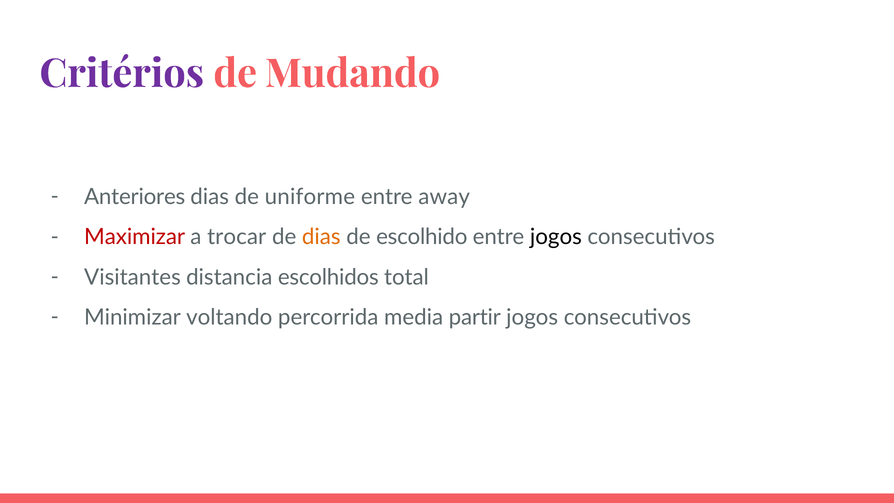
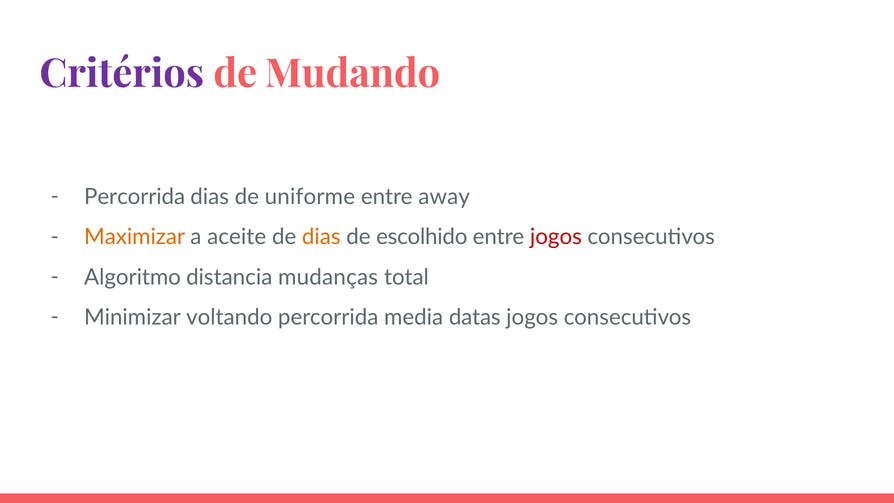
Anteriores: Anteriores -> Percorrida (135, 197)
Maximizar colour: red -> orange (135, 237)
trocar: trocar -> aceite (237, 237)
jogos colour: black -> red (556, 237)
Visitantes: Visitantes -> Algoritmo (133, 277)
escolhidos: escolhidos -> mudanças (328, 277)
partir: partir -> datas (475, 317)
